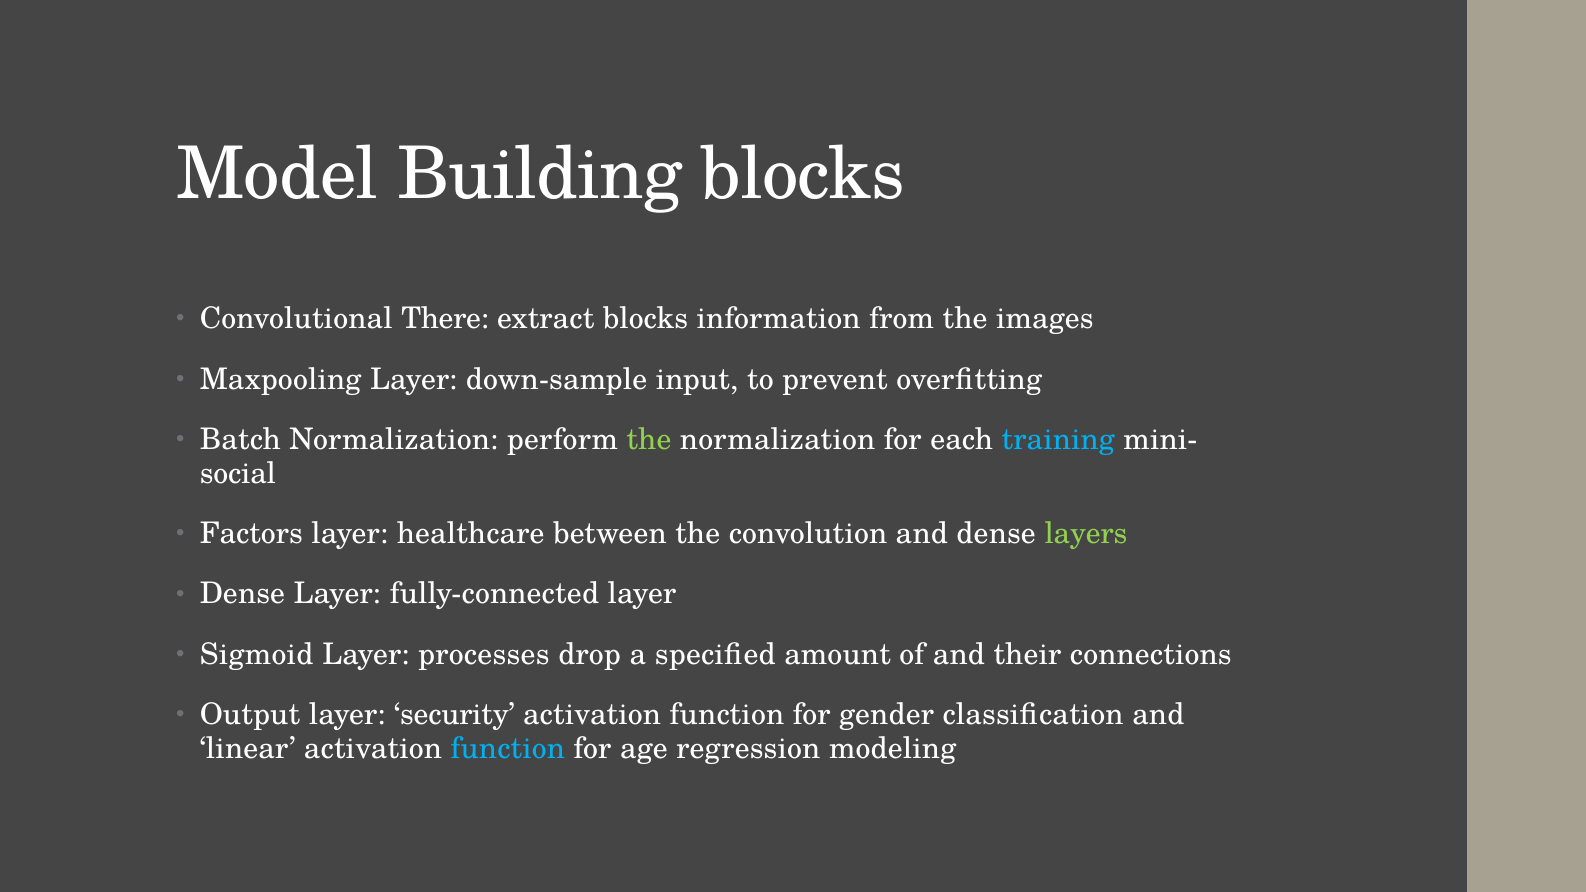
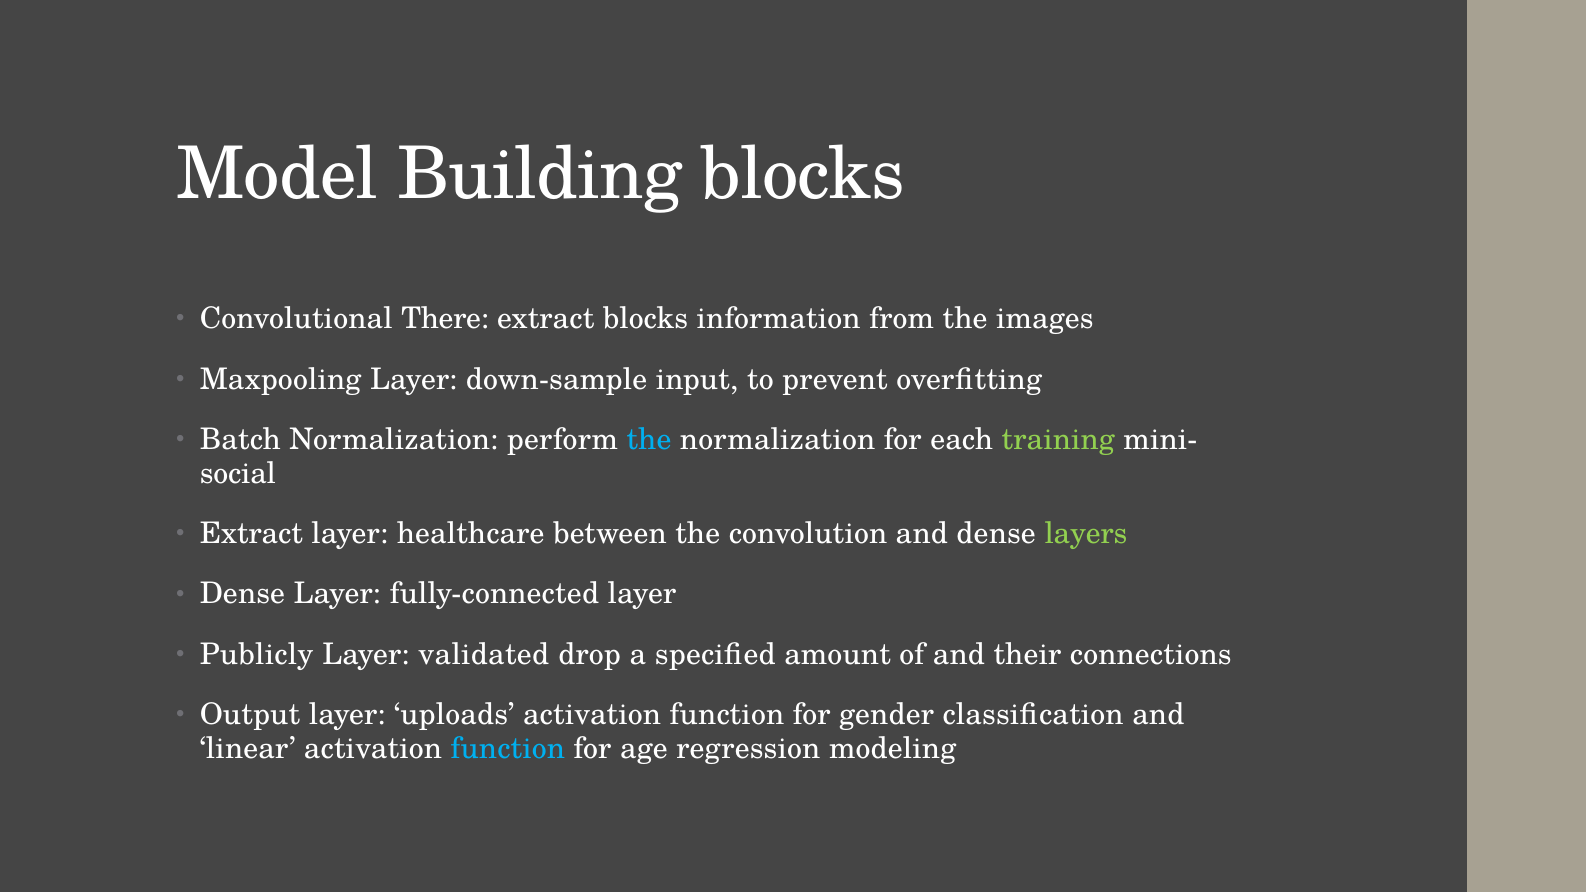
the colour: light green -> light blue (649, 440)
training colour: light blue -> light green (1058, 440)
Factors: Factors -> Extract (251, 534)
Sigmoid: Sigmoid -> Publicly (257, 655)
processes: processes -> validated (484, 655)
security: security -> uploads (454, 715)
